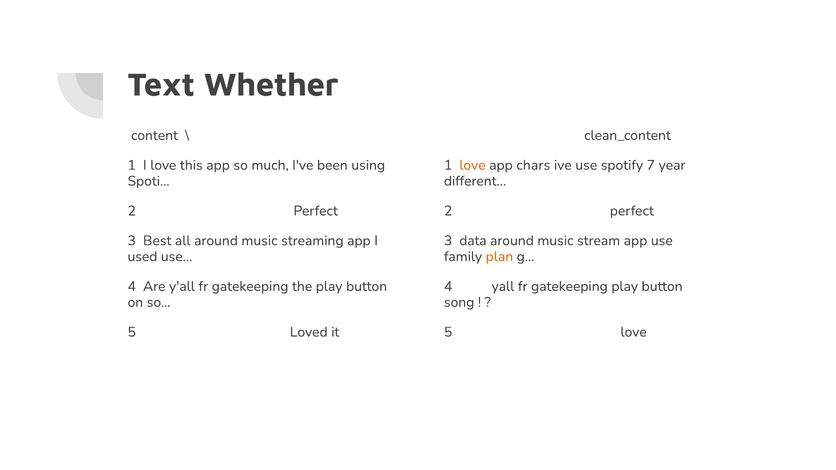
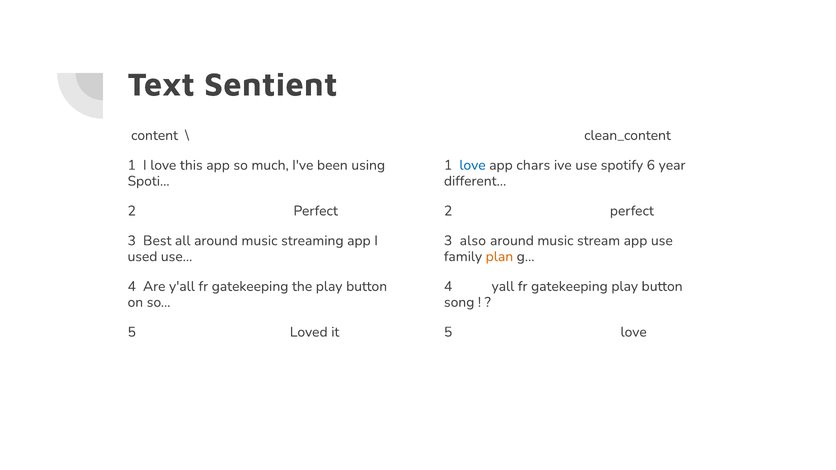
Whether: Whether -> Sentient (271, 85)
love colour: orange -> blue (473, 165)
7: 7 -> 6 (651, 165)
data: data -> also (473, 241)
